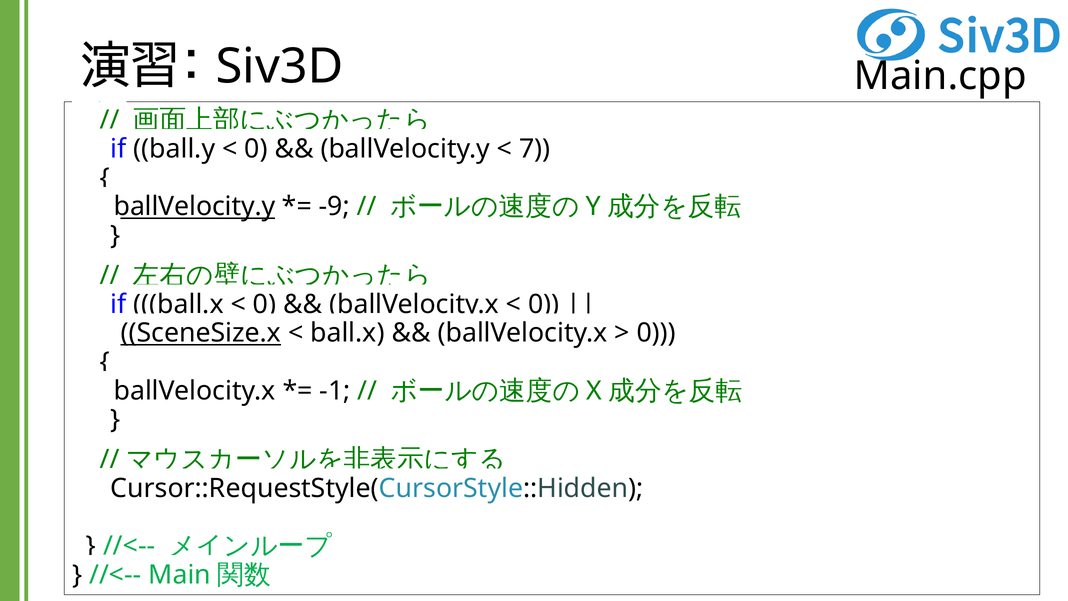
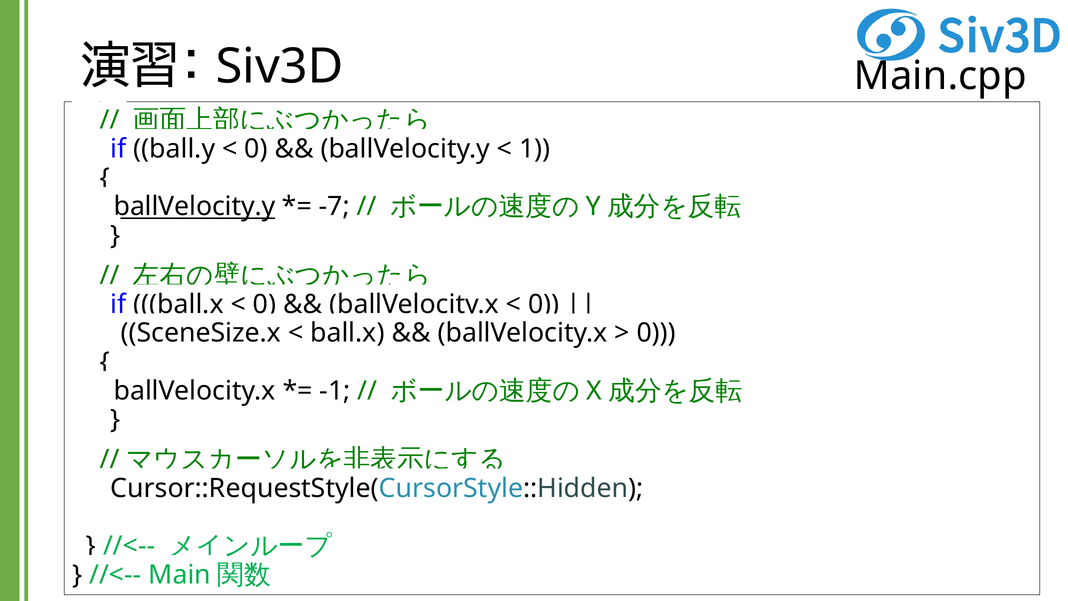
7: 7 -> 1 (535, 149)
-9: -9 -> -7 (334, 207)
SceneSize.x underline: present -> none (201, 333)
